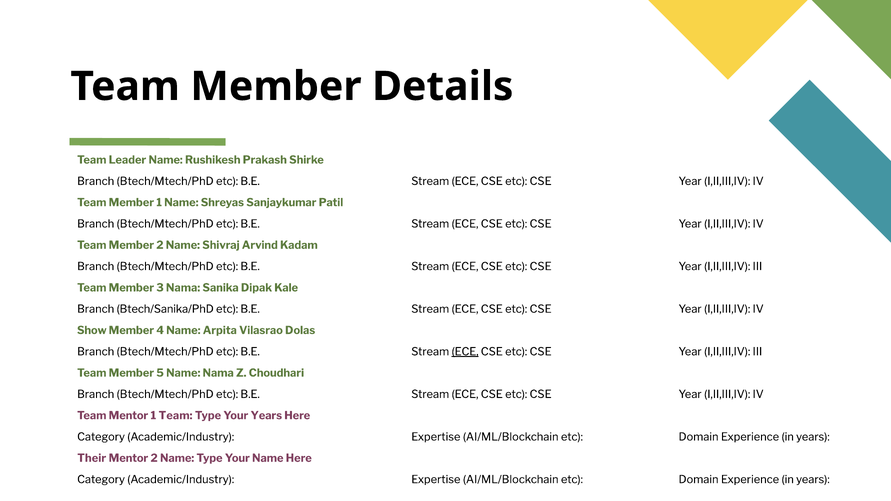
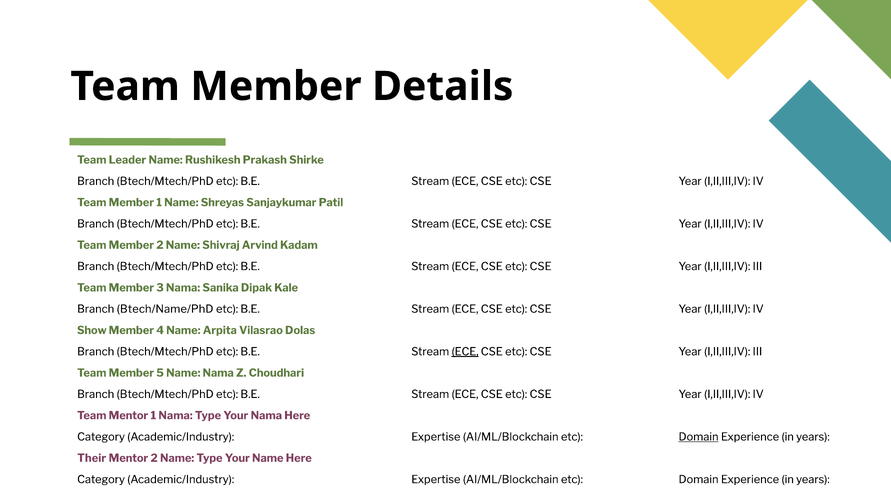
Btech/Sanika/PhD: Btech/Sanika/PhD -> Btech/Name/PhD (165, 309)
1 Team: Team -> Nama (176, 416)
Your Years: Years -> Nama (266, 416)
Domain underline: none -> present (699, 437)
